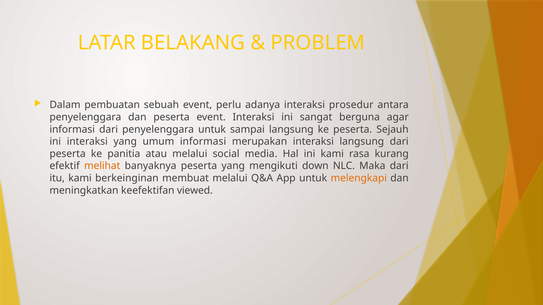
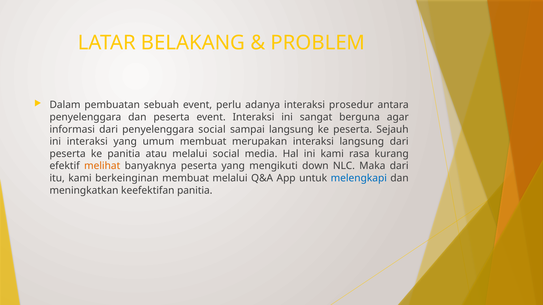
penyelenggara untuk: untuk -> social (212, 130)
umum informasi: informasi -> membuat (203, 142)
melengkapi colour: orange -> blue (359, 178)
keefektifan viewed: viewed -> panitia (195, 191)
